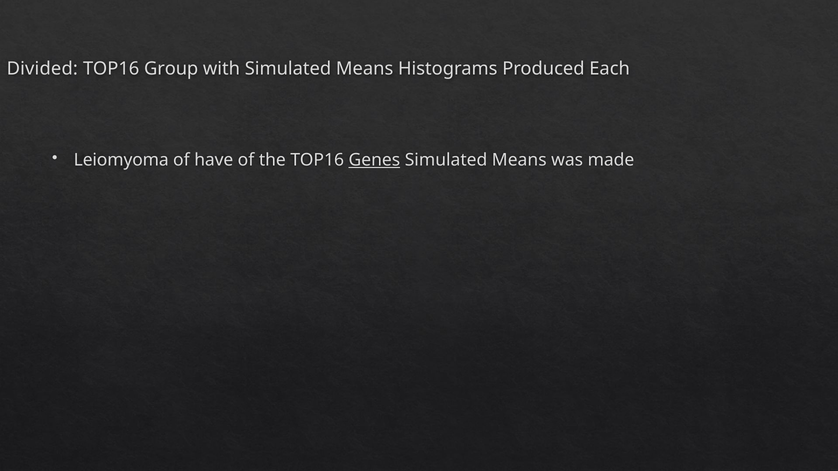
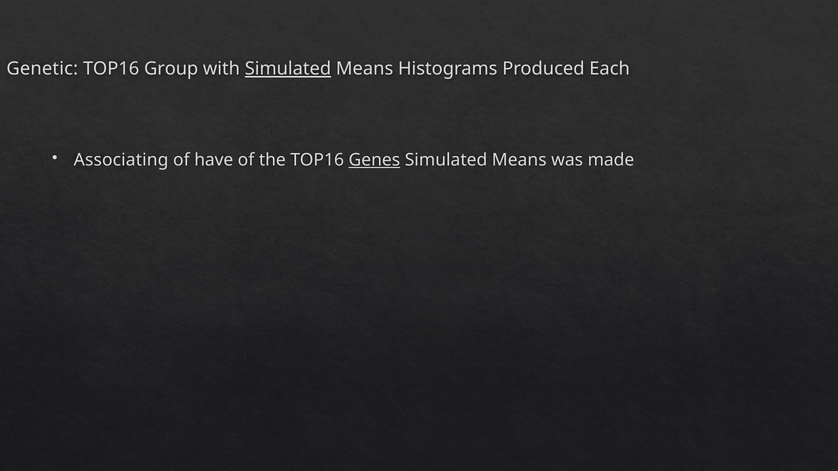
Divided: Divided -> Genetic (42, 69)
Simulated underline: none -> present (288, 69)
Leiomyoma: Leiomyoma -> Associating (121, 160)
